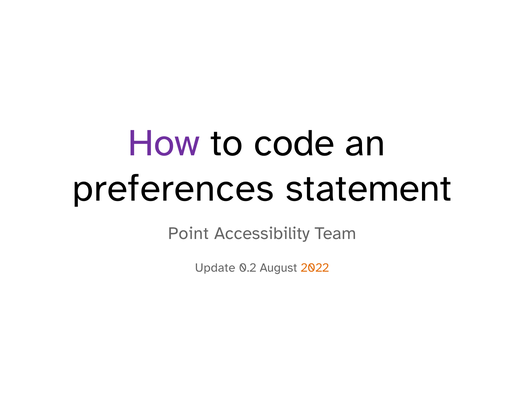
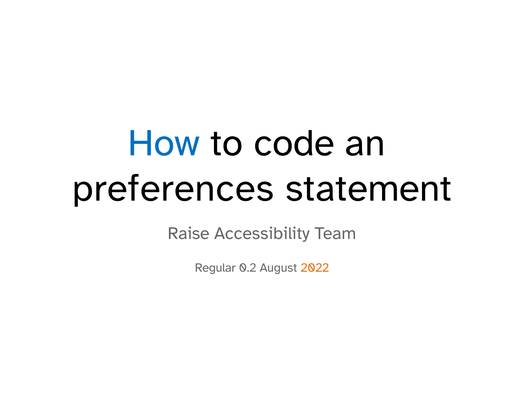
How colour: purple -> blue (164, 143)
Point: Point -> Raise (189, 233)
Update: Update -> Regular (215, 268)
